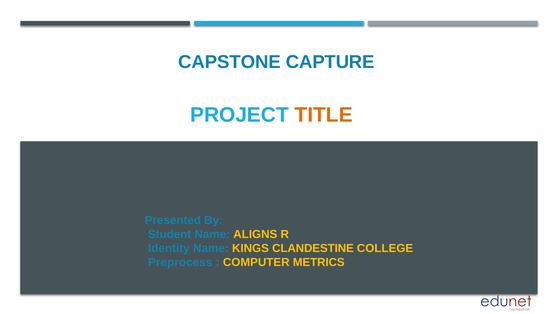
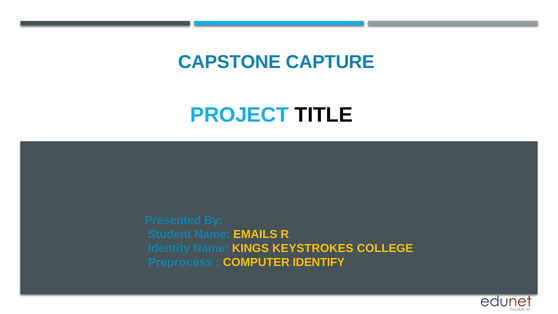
TITLE colour: orange -> black (324, 115)
ALIGNS: ALIGNS -> EMAILS (255, 234)
CLANDESTINE: CLANDESTINE -> KEYSTROKES (313, 248)
METRICS: METRICS -> IDENTIFY (319, 262)
